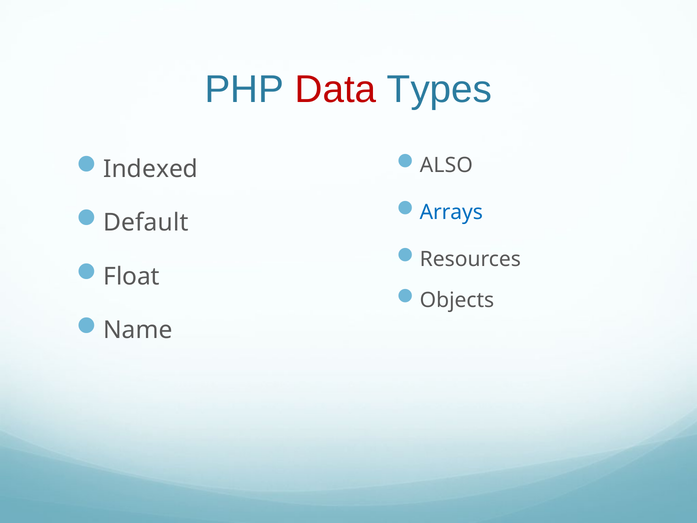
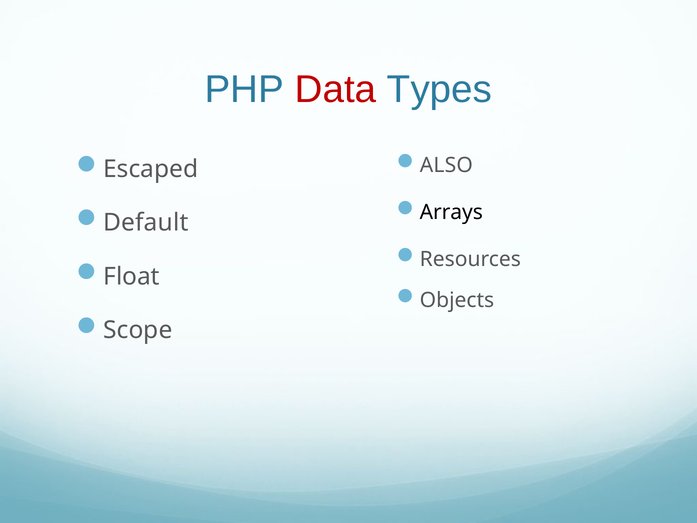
Indexed: Indexed -> Escaped (151, 169)
Arrays colour: blue -> black (451, 212)
Name: Name -> Scope (138, 330)
